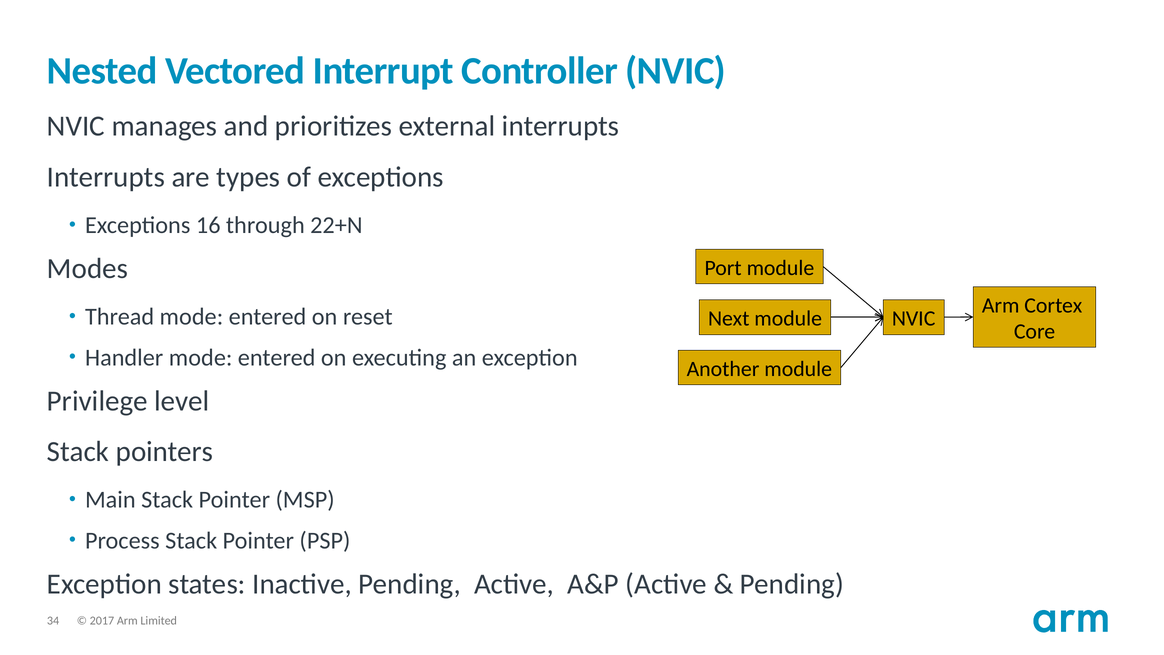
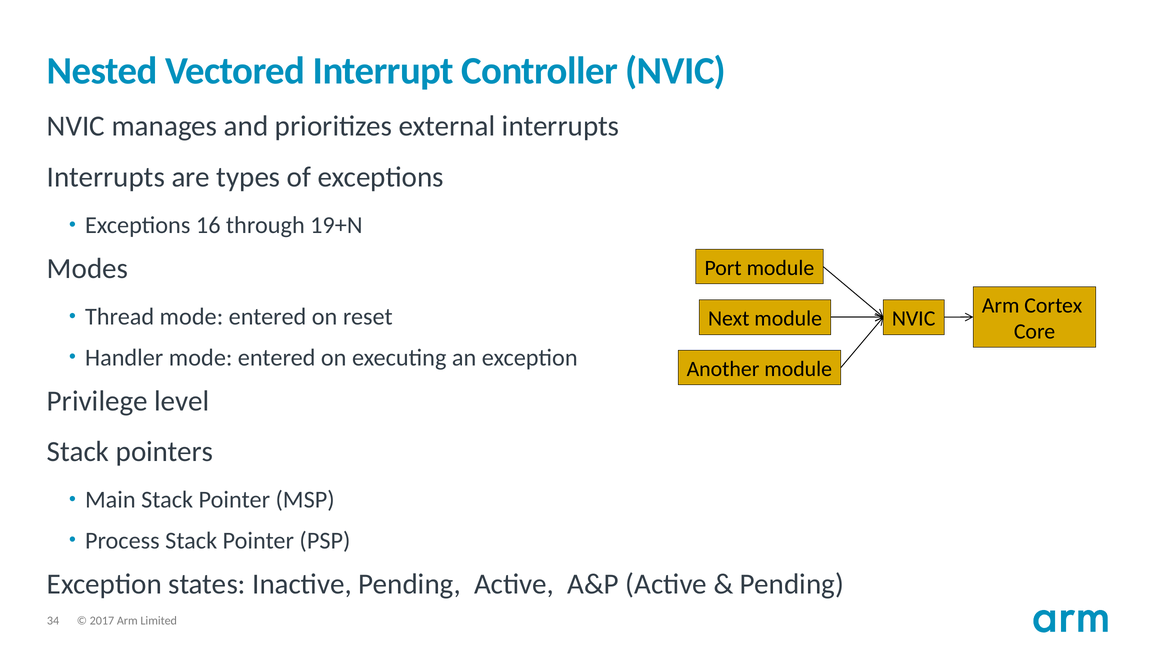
22+N: 22+N -> 19+N (336, 225)
